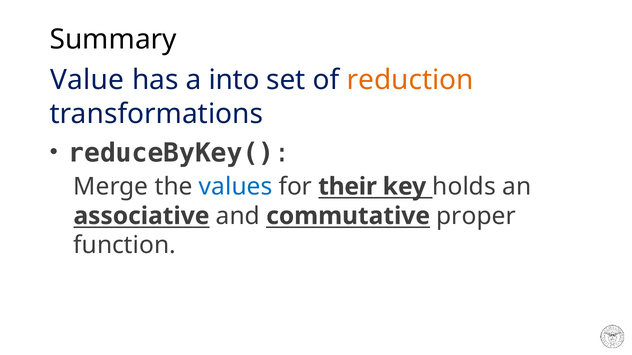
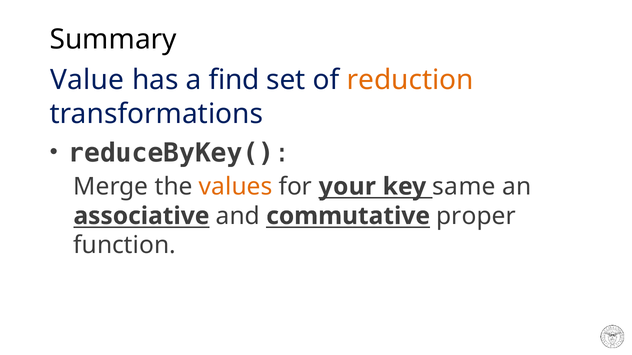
into: into -> find (234, 80)
values colour: blue -> orange (236, 187)
their: their -> your (347, 187)
holds: holds -> same (464, 187)
